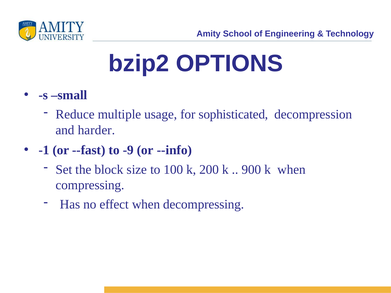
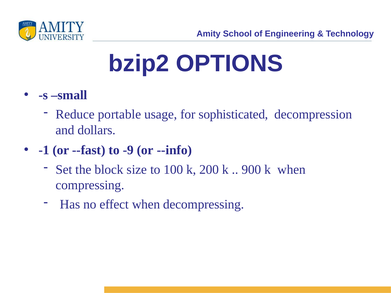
multiple: multiple -> portable (119, 115)
harder: harder -> dollars (97, 130)
